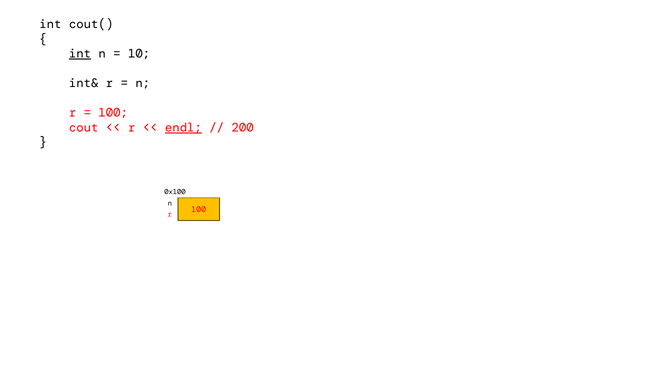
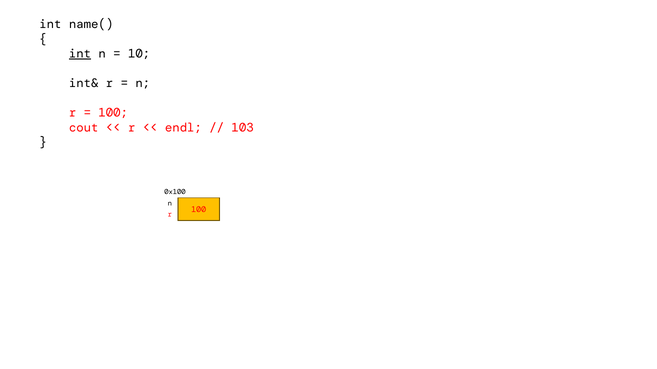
cout(: cout( -> name( (91, 24)
endl underline: present -> none (183, 128)
200: 200 -> 103 (243, 128)
